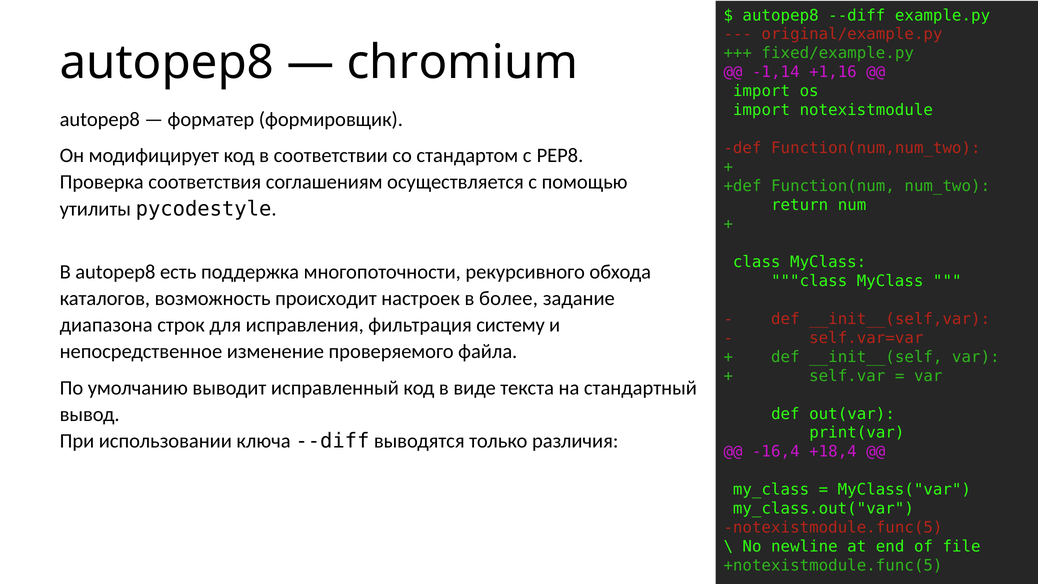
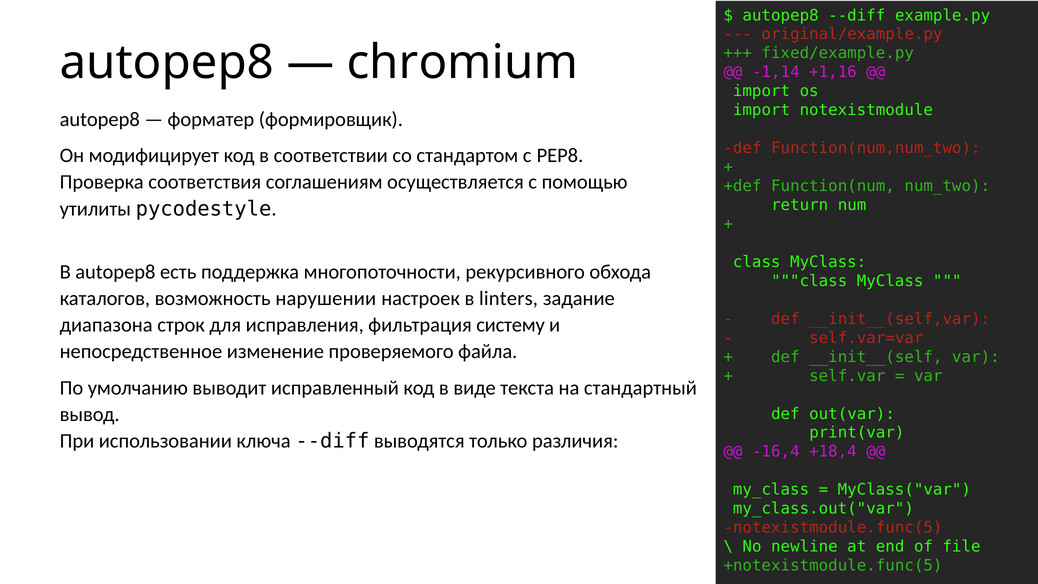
происходит: происходит -> нарушении (326, 298)
более: более -> linters (508, 298)
